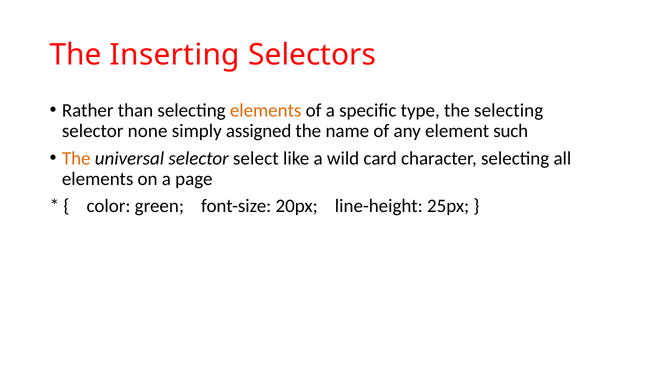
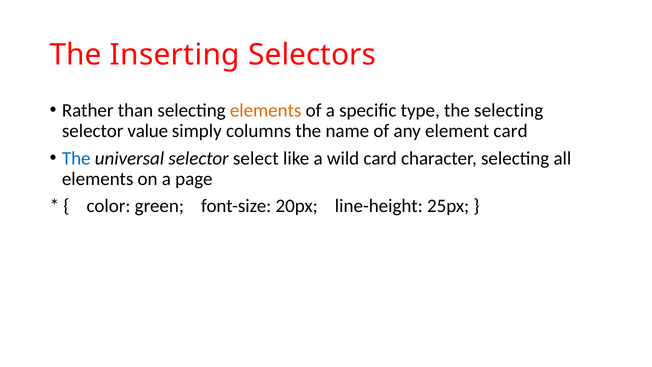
none: none -> value (148, 131)
assigned: assigned -> columns (259, 131)
element such: such -> card (511, 131)
The colour: orange -> blue (76, 158)
